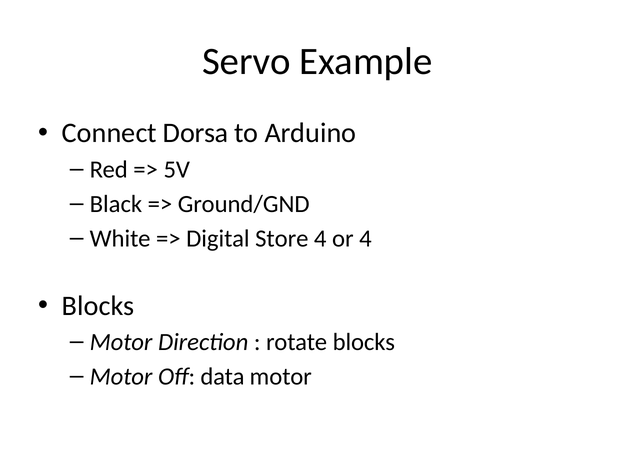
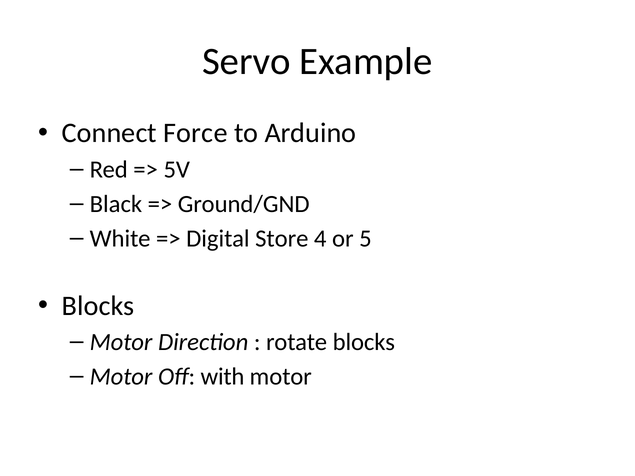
Dorsa: Dorsa -> Force (195, 133)
or 4: 4 -> 5 (365, 239)
data: data -> with (222, 377)
